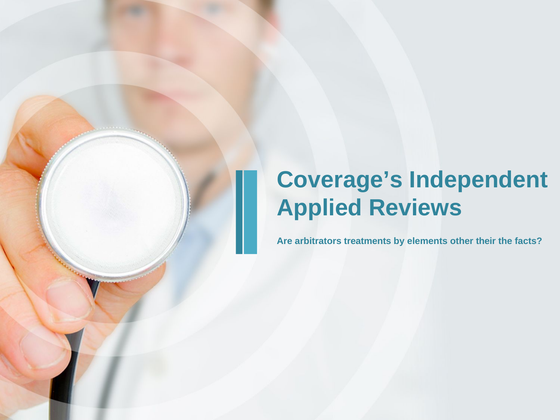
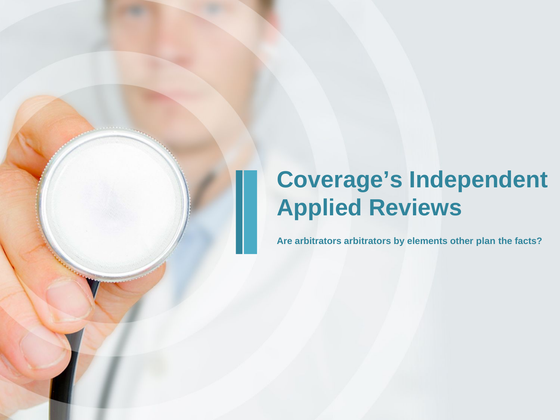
arbitrators treatments: treatments -> arbitrators (368, 241)
their: their -> plan (486, 241)
